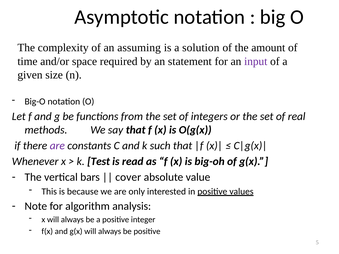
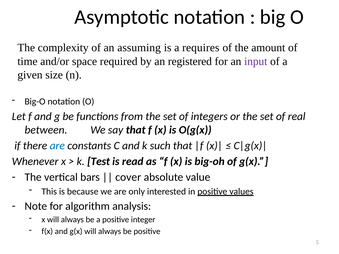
solution: solution -> requires (201, 48)
statement: statement -> registered (190, 61)
methods: methods -> between (46, 130)
are colour: purple -> blue (57, 146)
